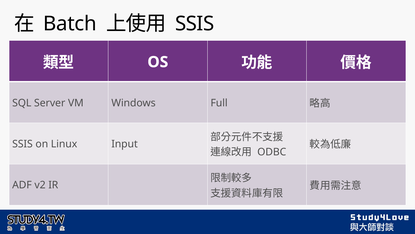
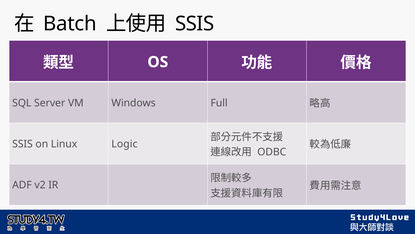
Input: Input -> Logic (124, 144)
